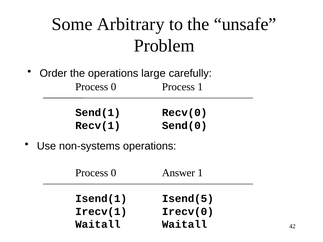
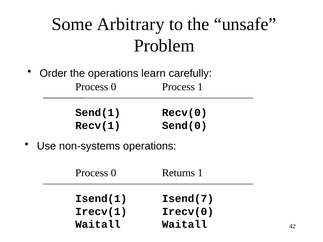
large: large -> learn (153, 73)
Answer: Answer -> Returns (178, 173)
Isend(5: Isend(5 -> Isend(7 (188, 199)
